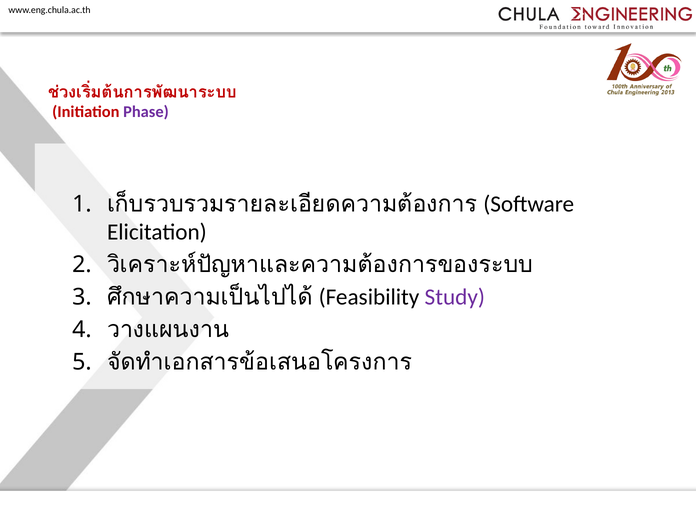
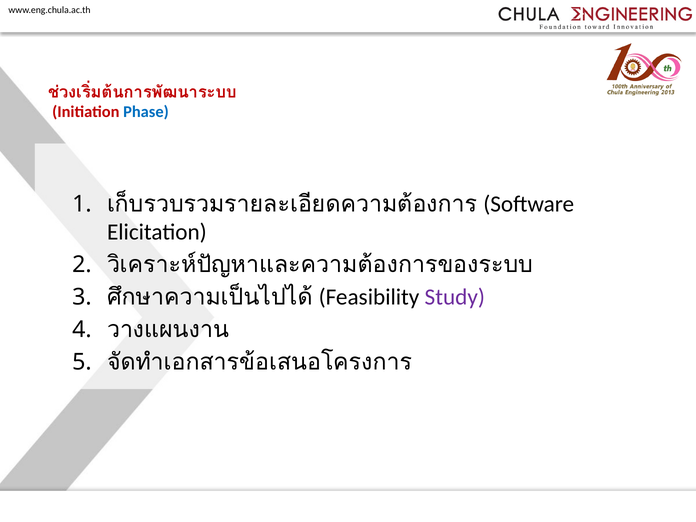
Phase colour: purple -> blue (146, 112)
